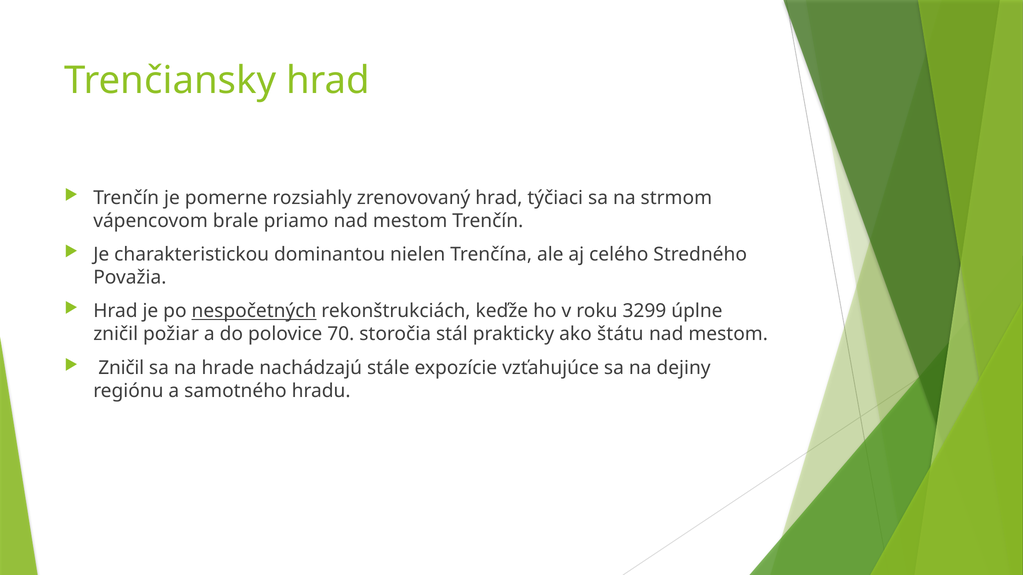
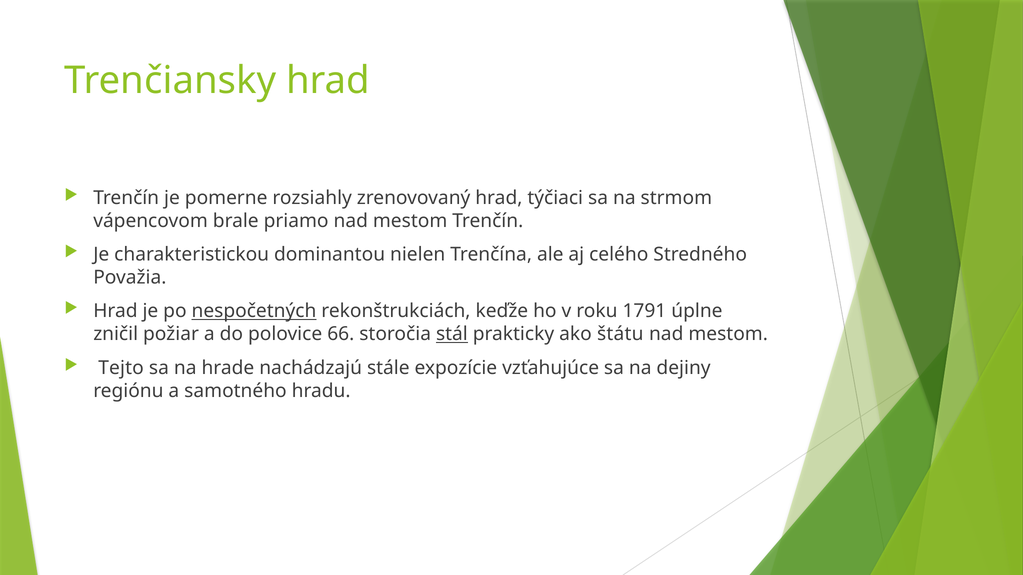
3299: 3299 -> 1791 (644, 311)
70: 70 -> 66 (341, 334)
stál underline: none -> present (452, 334)
Zničil: Zničil -> Tejto (121, 368)
